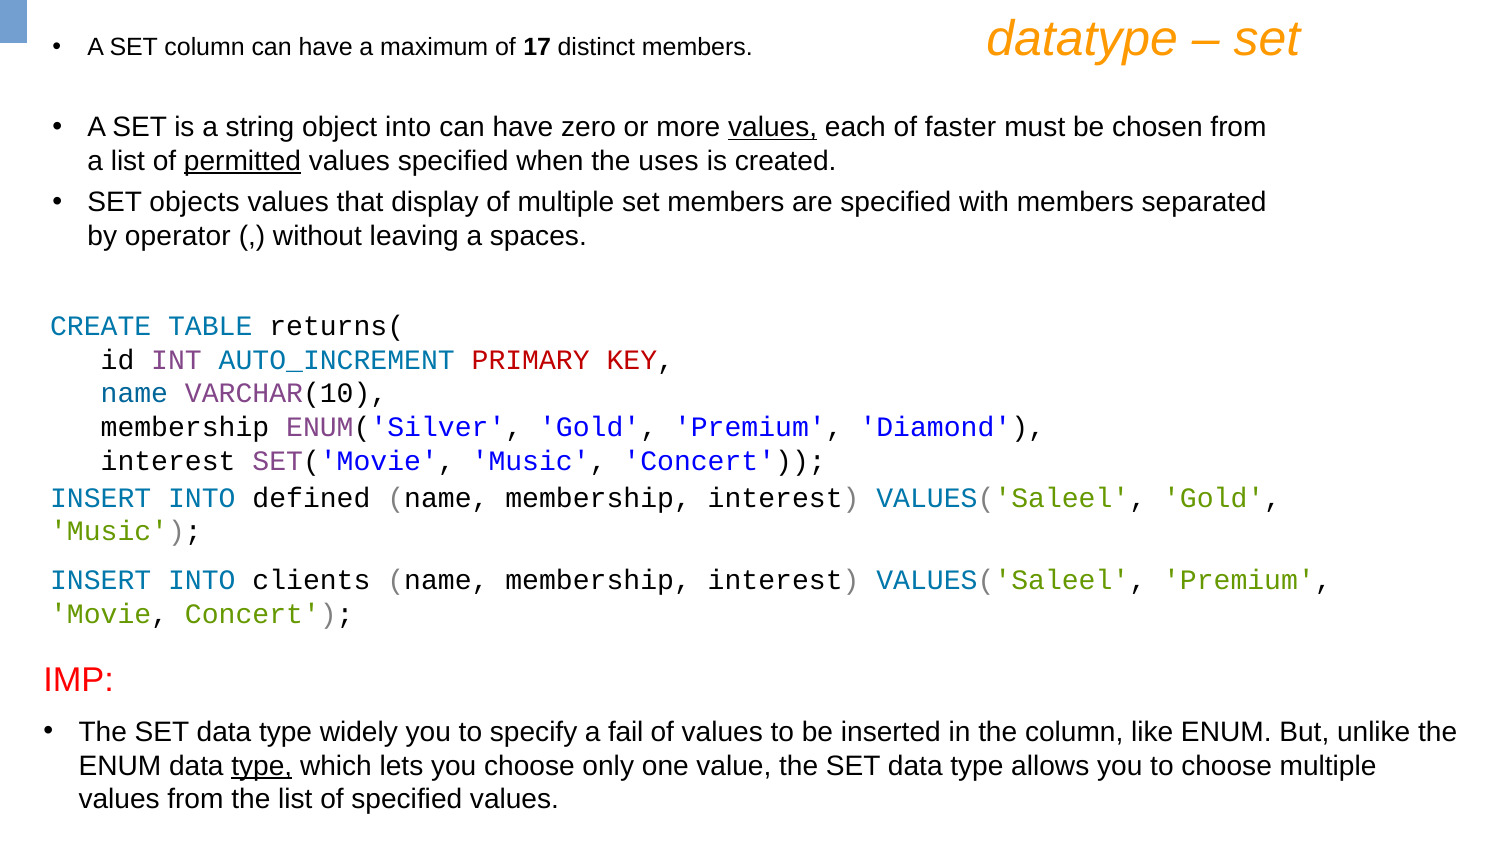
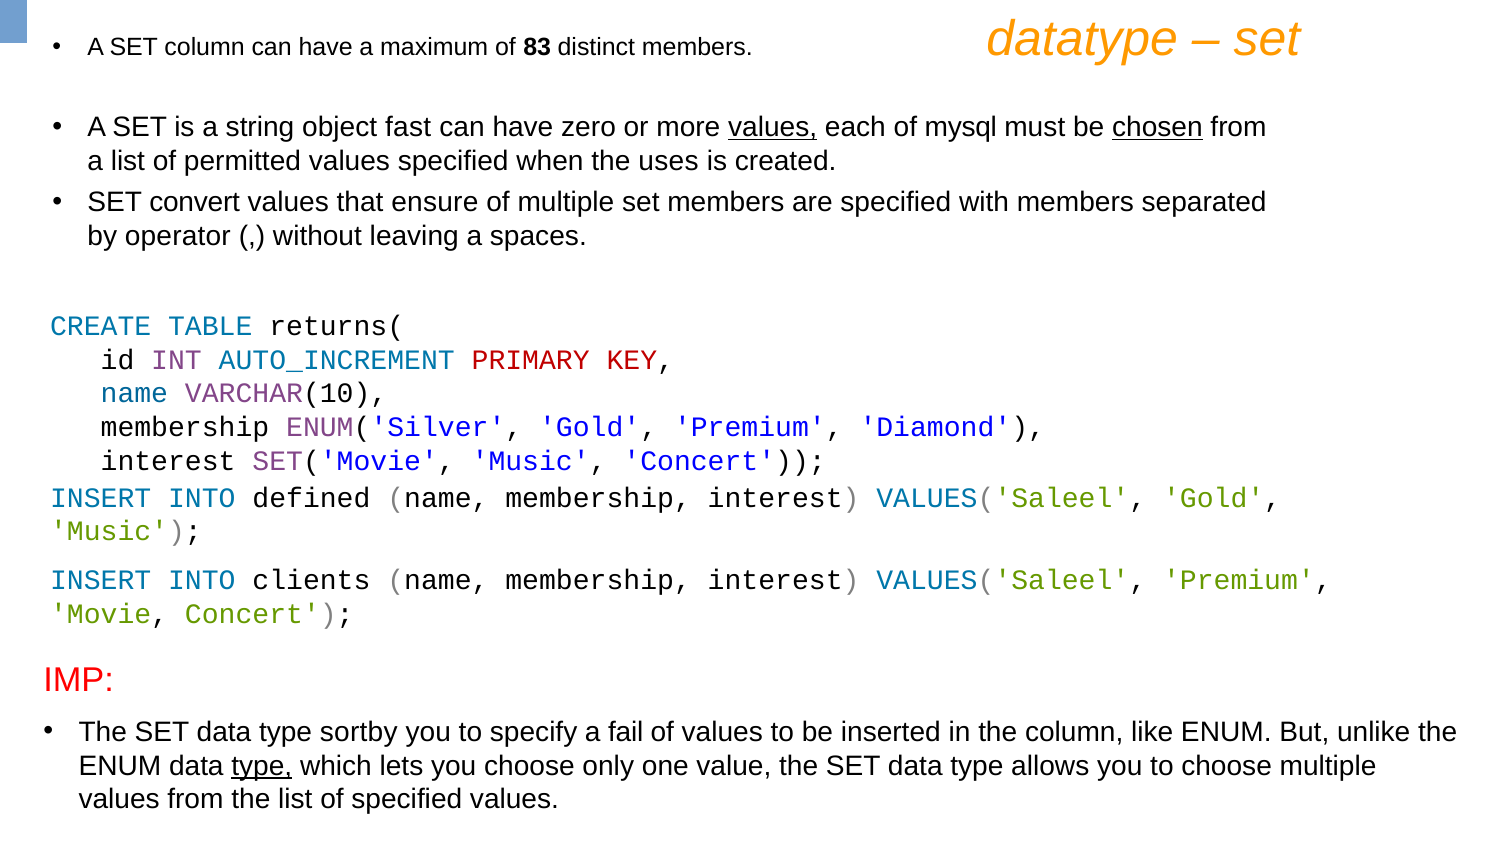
17: 17 -> 83 (537, 47)
object into: into -> fast (408, 127)
faster: faster -> mysql (961, 127)
chosen underline: none -> present (1157, 127)
permitted underline: present -> none (242, 161)
objects: objects -> convert (195, 202)
display: display -> ensure (435, 202)
widely: widely -> sortby (359, 732)
